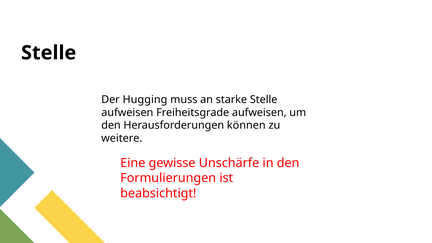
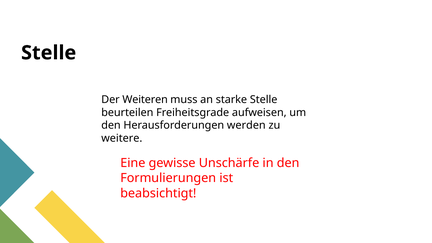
Hugging: Hugging -> Weiteren (145, 99)
aufweisen: aufweisen -> beurteilen (127, 112)
können: können -> werden (246, 125)
